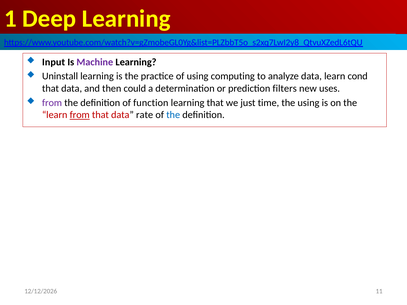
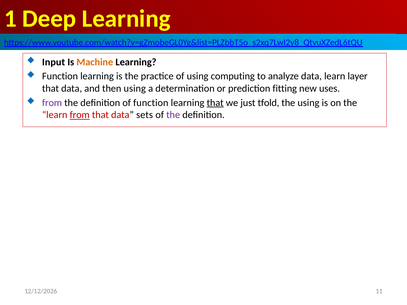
Machine colour: purple -> orange (95, 62)
Uninstall: Uninstall -> Function (60, 76)
cond: cond -> layer (358, 76)
then could: could -> using (135, 89)
filters: filters -> fitting (285, 89)
that underline: none -> present (215, 103)
time: time -> tfold (269, 103)
rate: rate -> sets (145, 115)
the colour: blue -> purple (173, 115)
